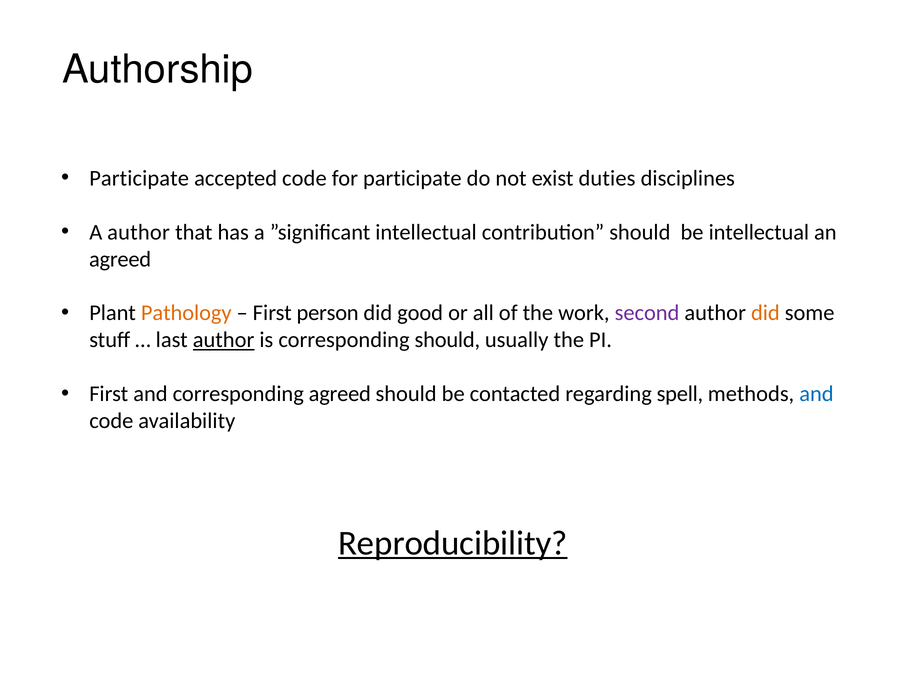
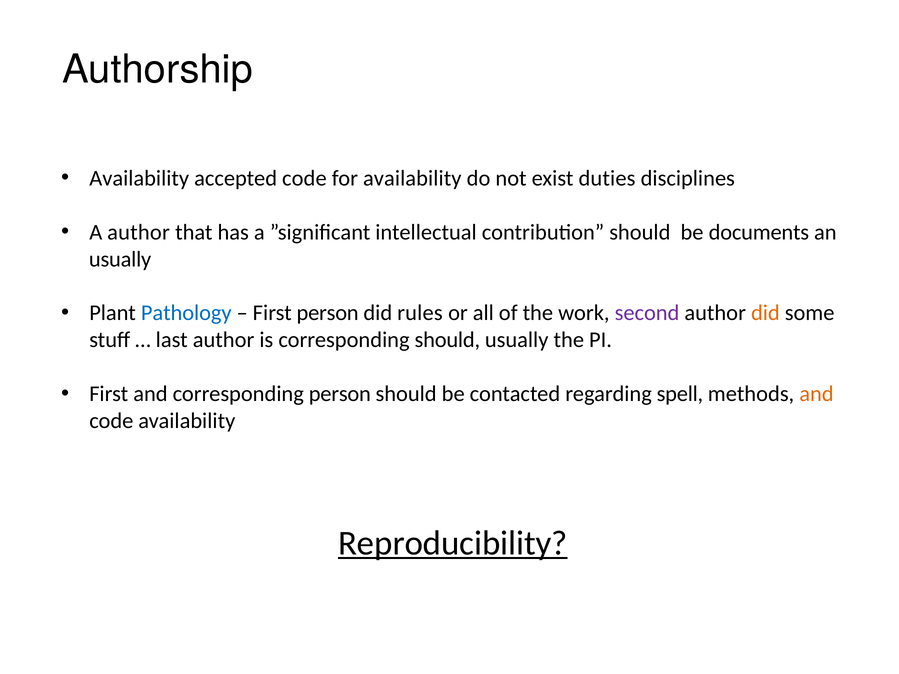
Participate: Participate -> Availability (139, 178)
for participate: participate -> availability (412, 178)
be intellectual: intellectual -> documents (759, 232)
agreed: agreed -> usually (120, 259)
Pathology colour: orange -> blue (186, 313)
good: good -> rules (420, 313)
author underline: present -> none (224, 340)
corresponding agreed: agreed -> person (340, 394)
and colour: blue -> orange (816, 394)
